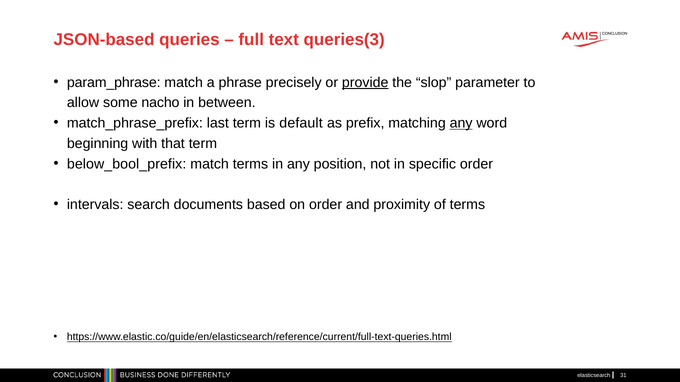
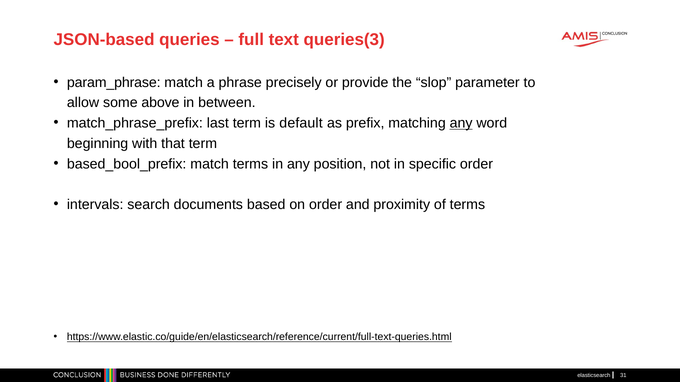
provide underline: present -> none (365, 82)
nacho: nacho -> above (160, 103)
below_bool_prefix: below_bool_prefix -> based_bool_prefix (127, 164)
